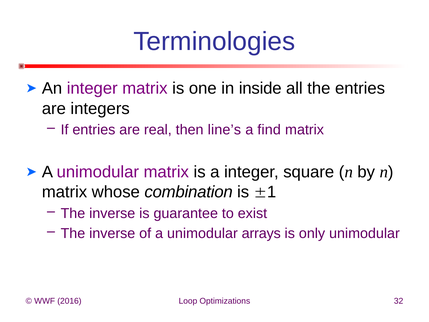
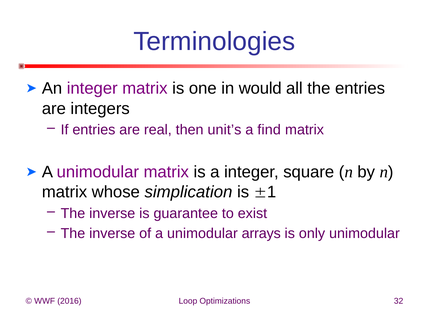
inside: inside -> would (260, 88)
line’s: line’s -> unit’s (224, 130)
combination: combination -> simplication (188, 192)
